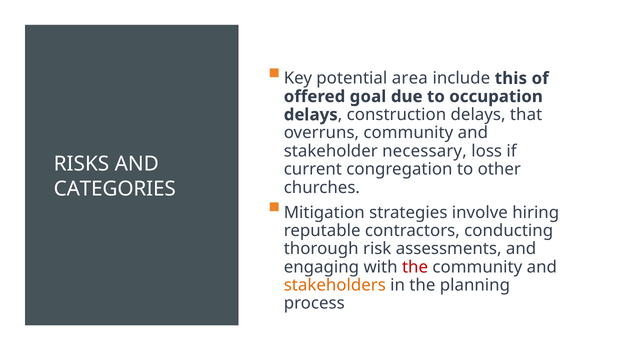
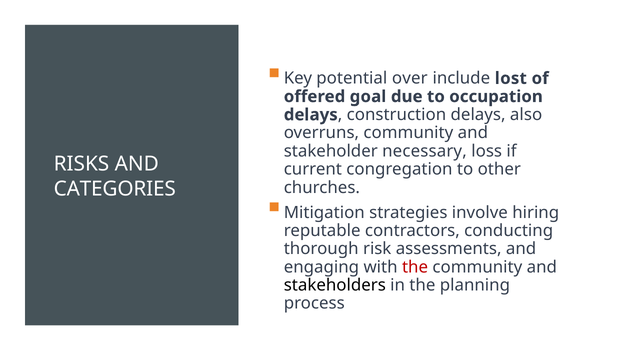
area: area -> over (410, 78)
this: this -> lost (511, 78)
that: that -> also (526, 115)
stakeholders colour: orange -> black (335, 286)
